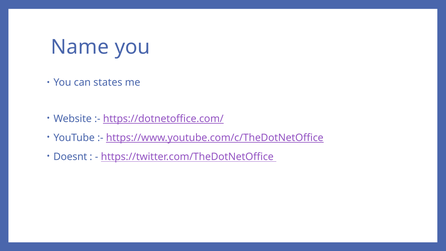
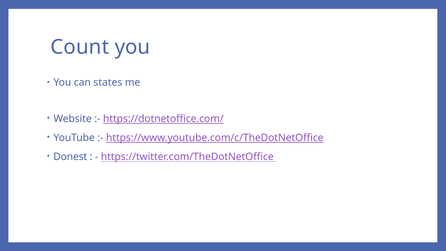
Name: Name -> Count (80, 47)
Doesnt: Doesnt -> Donest (70, 157)
